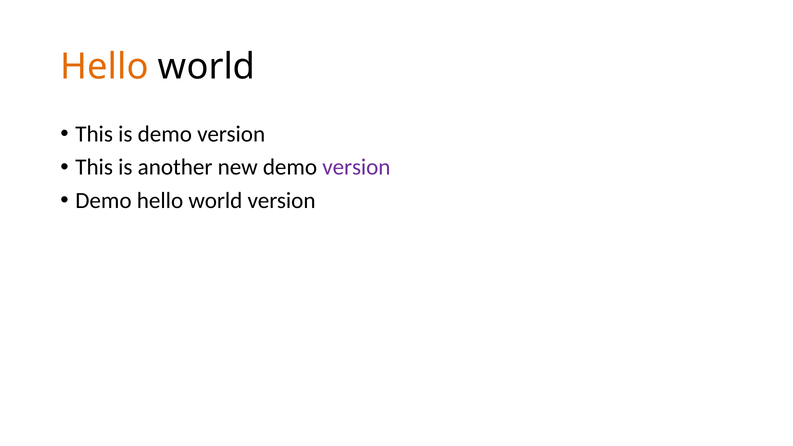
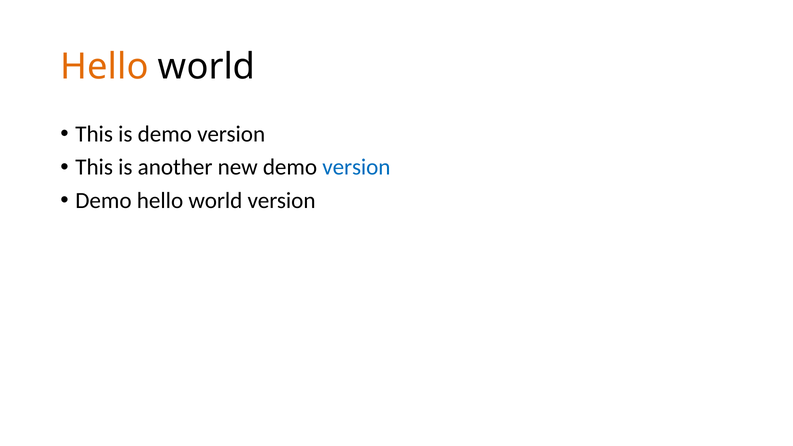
version colour: purple -> blue (356, 167)
